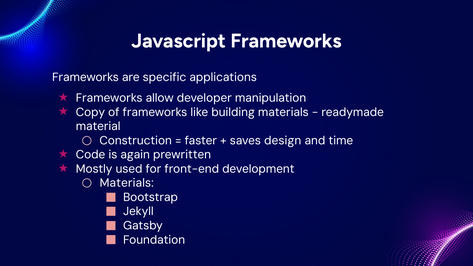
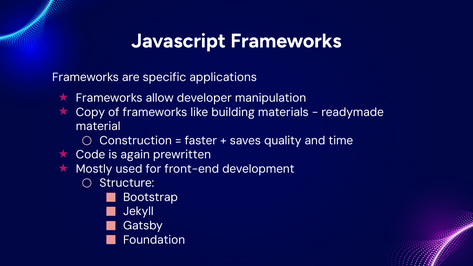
design: design -> quality (283, 141)
Materials: Materials -> Structure (127, 183)
